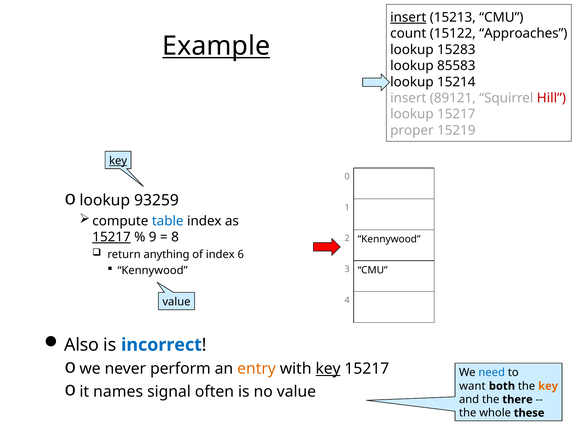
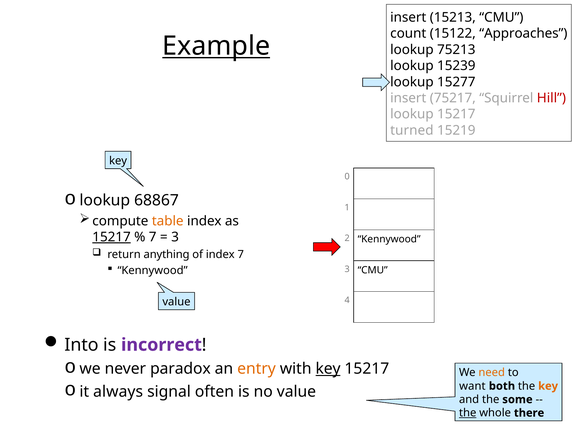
insert underline: present -> none (408, 17)
15283: 15283 -> 75213 (456, 50)
85583: 85583 -> 15239 (456, 66)
15214: 15214 -> 15277 (456, 82)
89121: 89121 -> 75217 (453, 98)
proper: proper -> turned (412, 130)
key underline: present -> none (118, 161)
93259: 93259 -> 68867 (156, 200)
table colour: blue -> orange (168, 221)
9: 9 -> 7 (153, 237)
8: 8 -> 3 (175, 237)
index 6: 6 -> 7 (241, 254)
Also: Also -> Into (81, 345)
incorrect colour: blue -> purple (161, 345)
perform: perform -> paradox (180, 369)
need colour: blue -> orange (492, 372)
names: names -> always (118, 391)
there: there -> some (517, 399)
the underline: none -> present (468, 413)
these: these -> there (529, 413)
